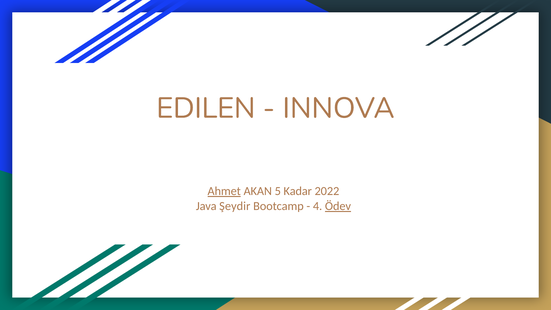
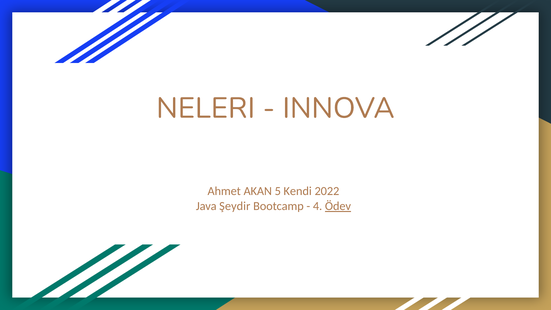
EDILEN: EDILEN -> NELERI (206, 108)
Ahmet underline: present -> none (224, 191)
Kadar: Kadar -> Kendi (298, 191)
